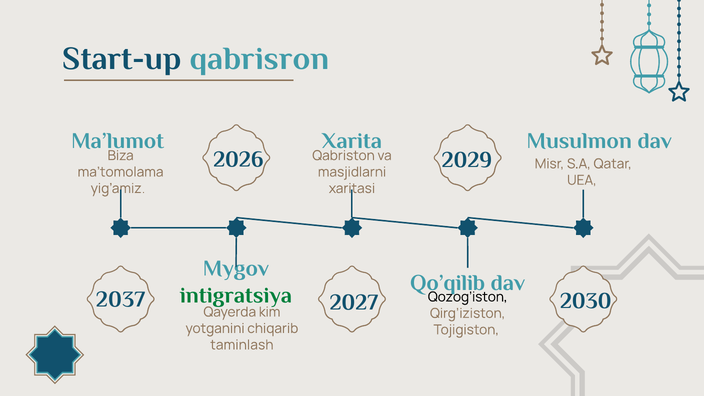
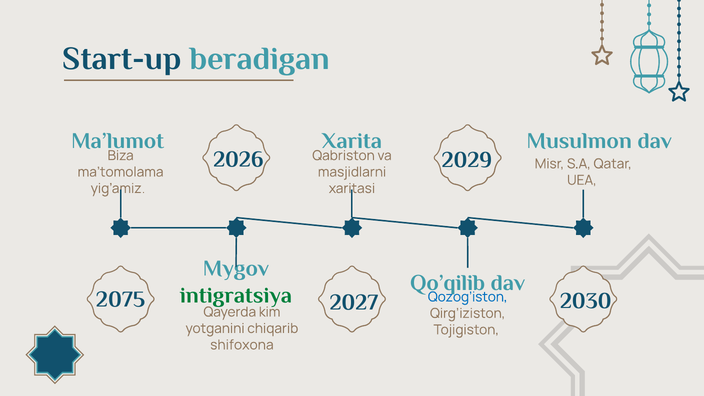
qabrisron: qabrisron -> beradigan (260, 59)
Qozog’iston colour: black -> blue (468, 297)
2037: 2037 -> 2075 (120, 299)
taminlash: taminlash -> shifoxona (242, 345)
